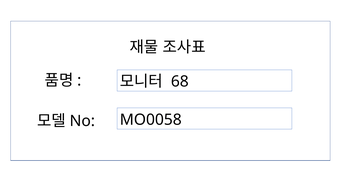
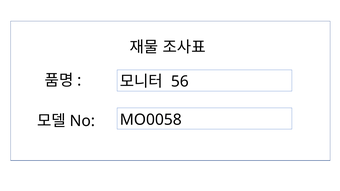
68: 68 -> 56 (180, 82)
